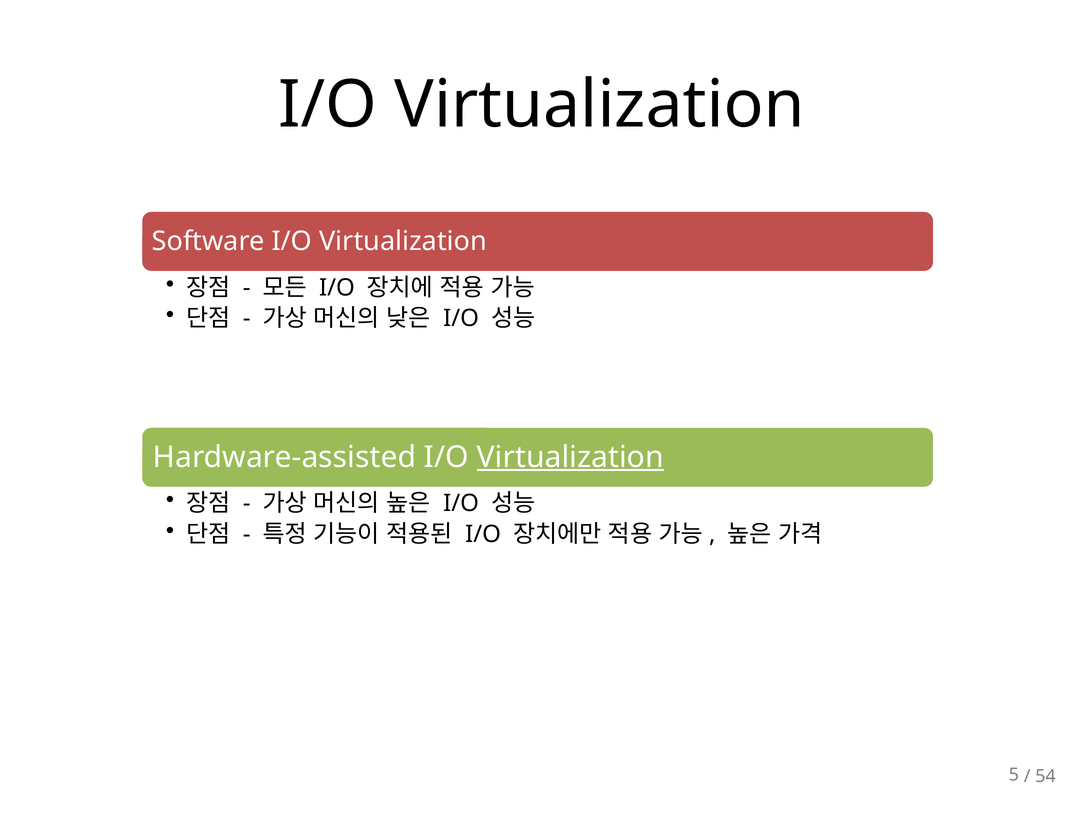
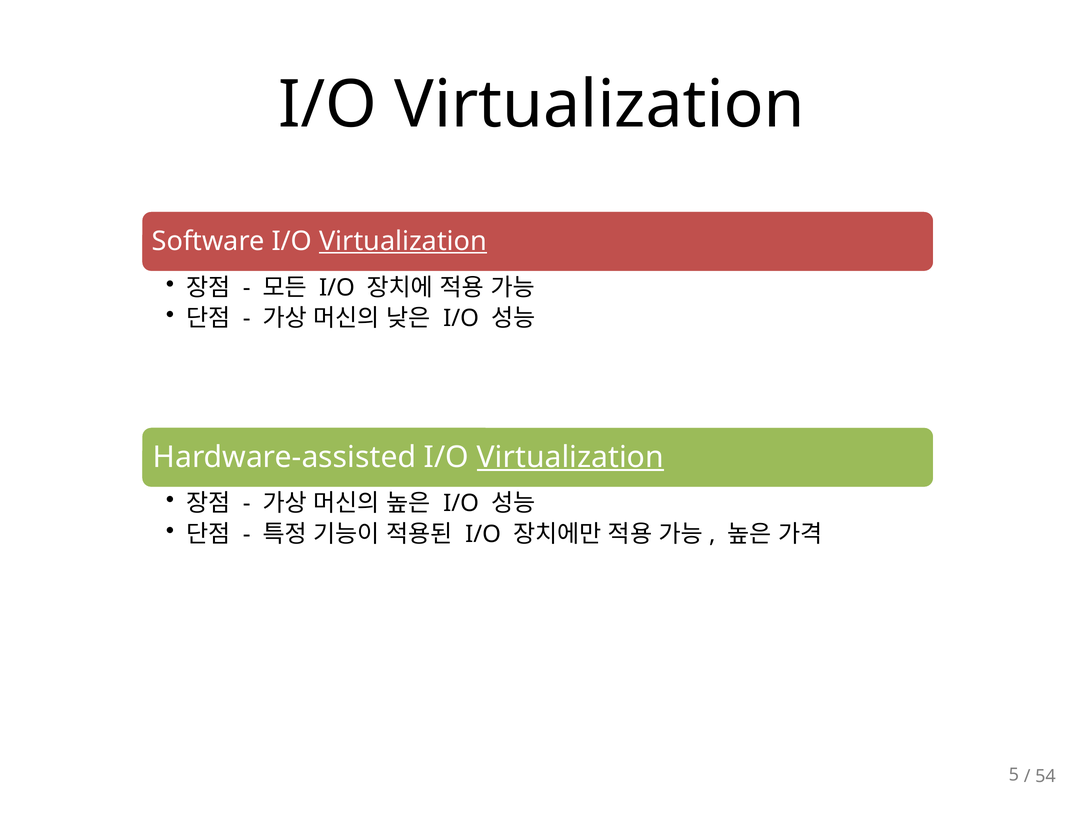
Virtualization underline: none -> present (403, 241)
